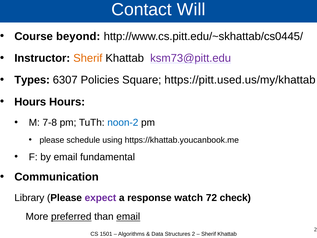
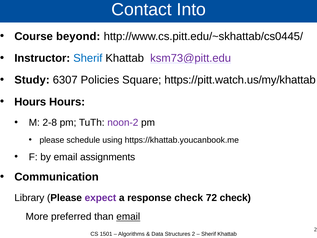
Will: Will -> Into (191, 9)
Sherif colour: orange -> blue (88, 58)
Types: Types -> Study (32, 80)
https://pitt.used.us/my/khattab: https://pitt.used.us/my/khattab -> https://pitt.watch.us/my/khattab (240, 80)
7-8: 7-8 -> 2-8 (50, 122)
noon-2 colour: blue -> purple (123, 122)
fundamental: fundamental -> assignments (108, 157)
response watch: watch -> check (189, 197)
preferred underline: present -> none (71, 216)
